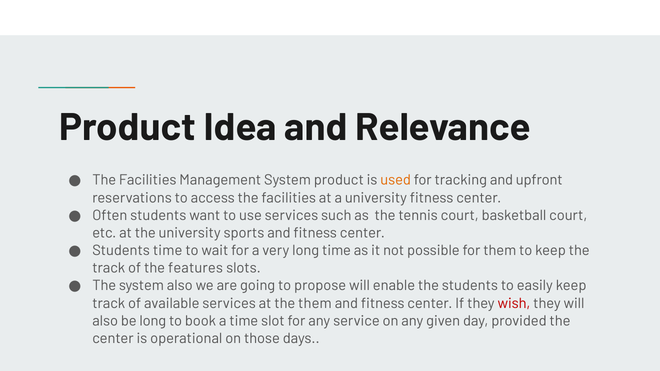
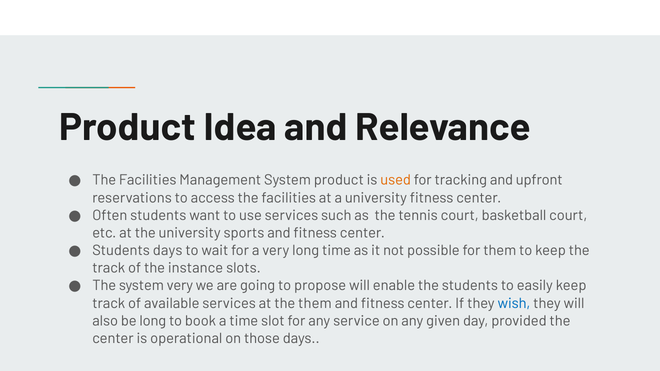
Students time: time -> days (168, 251)
features: features -> instance (196, 268)
system also: also -> very (180, 286)
wish colour: red -> blue (514, 303)
